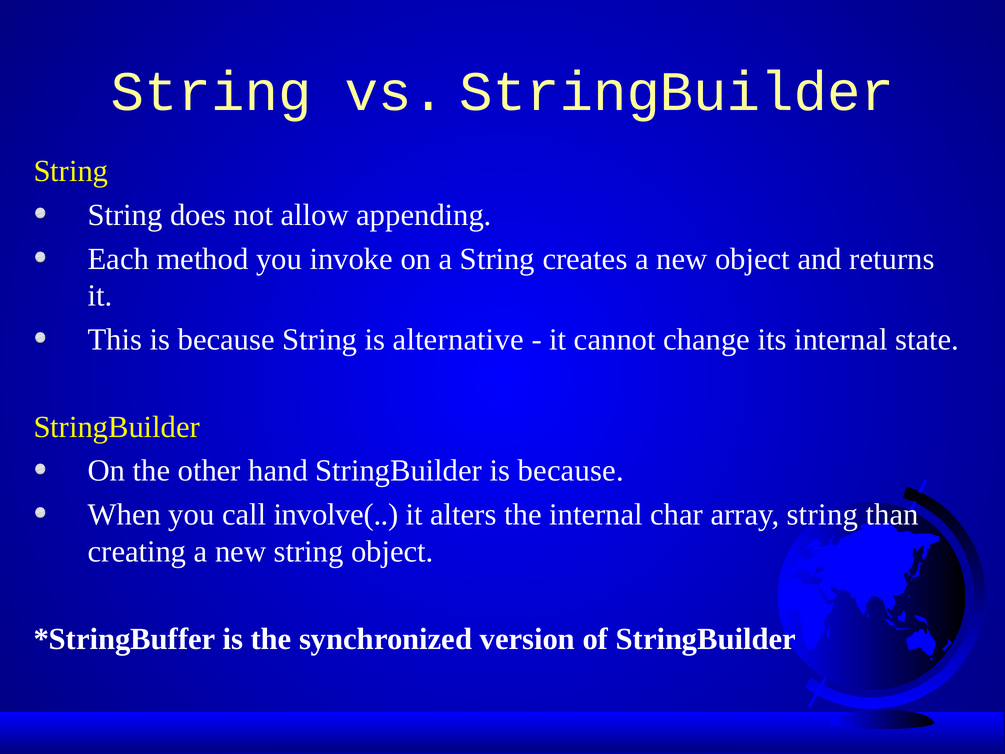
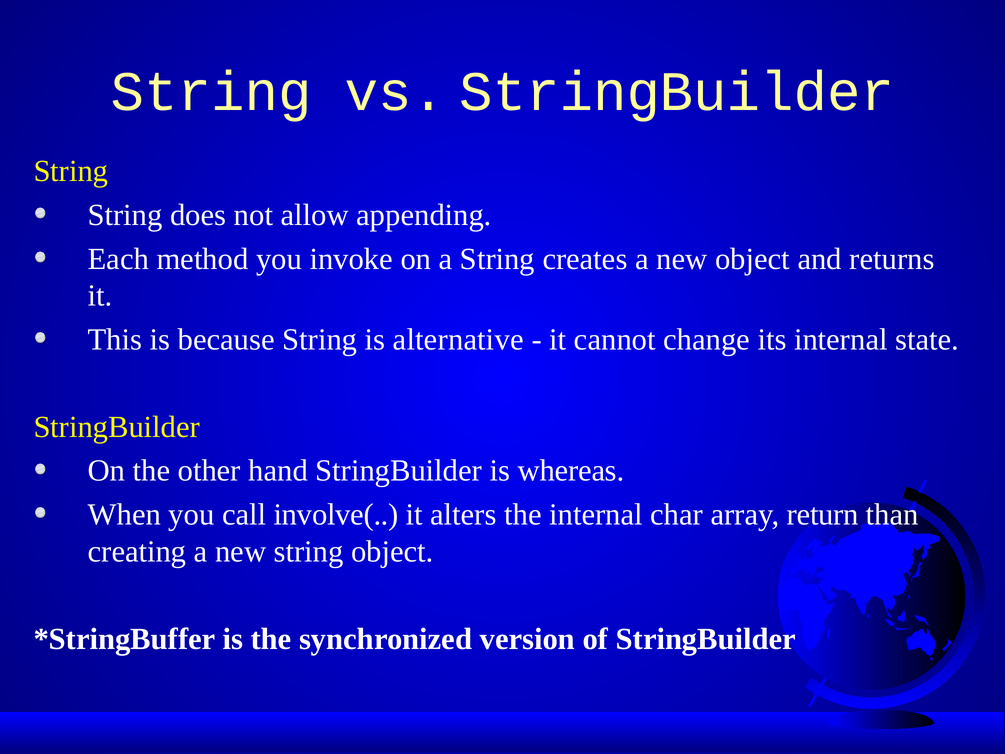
StringBuilder is because: because -> whereas (571, 471)
array string: string -> return (823, 514)
